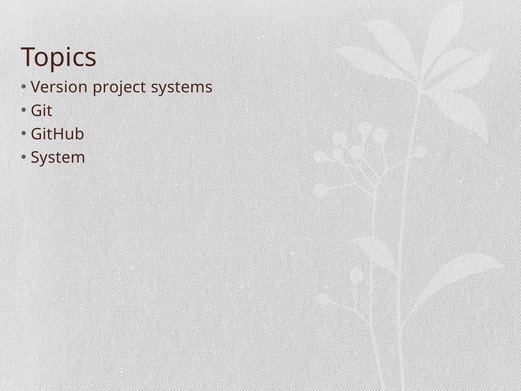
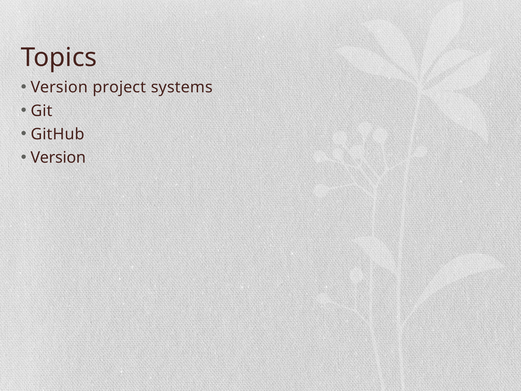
System: System -> Version (58, 158)
